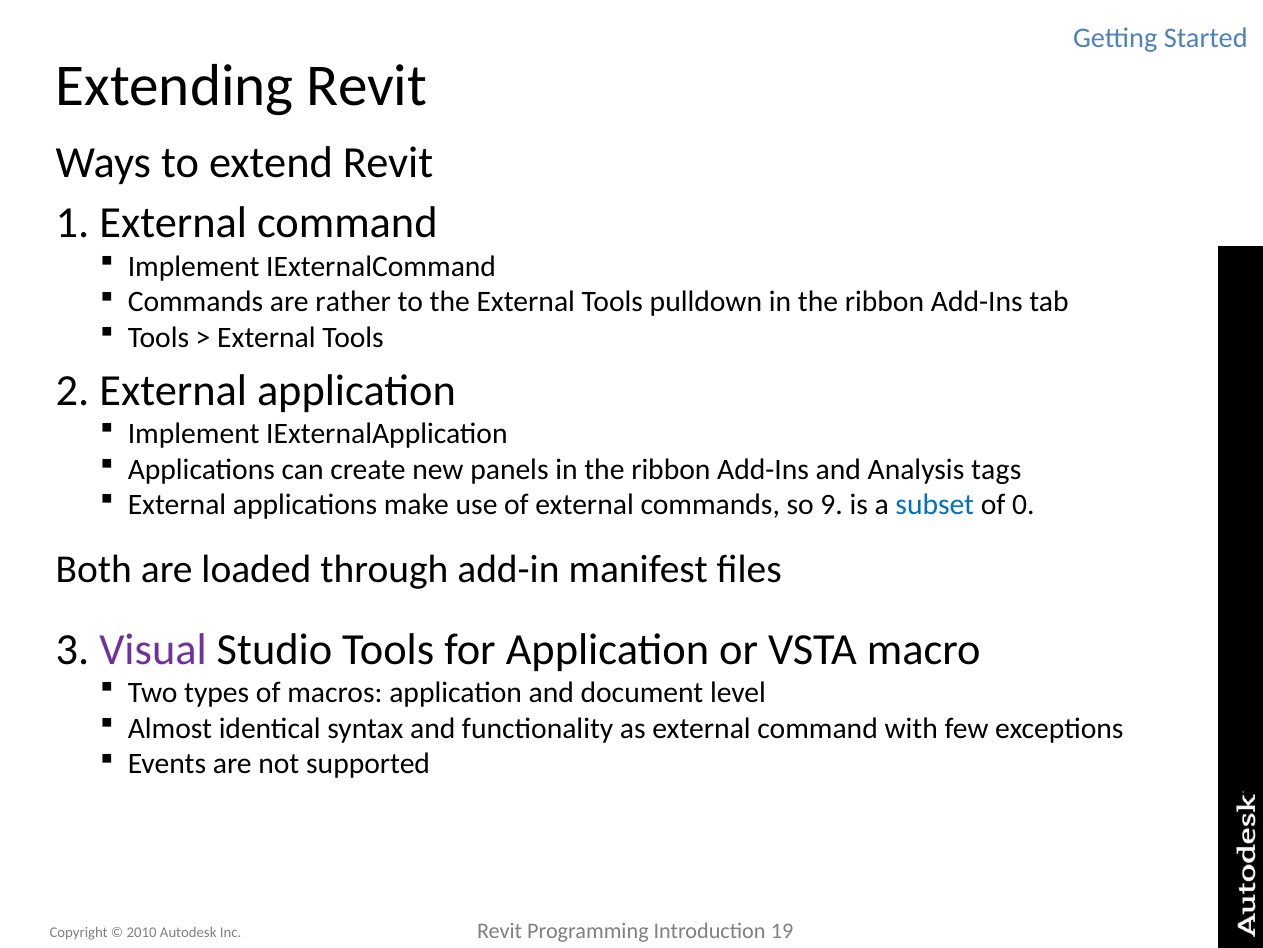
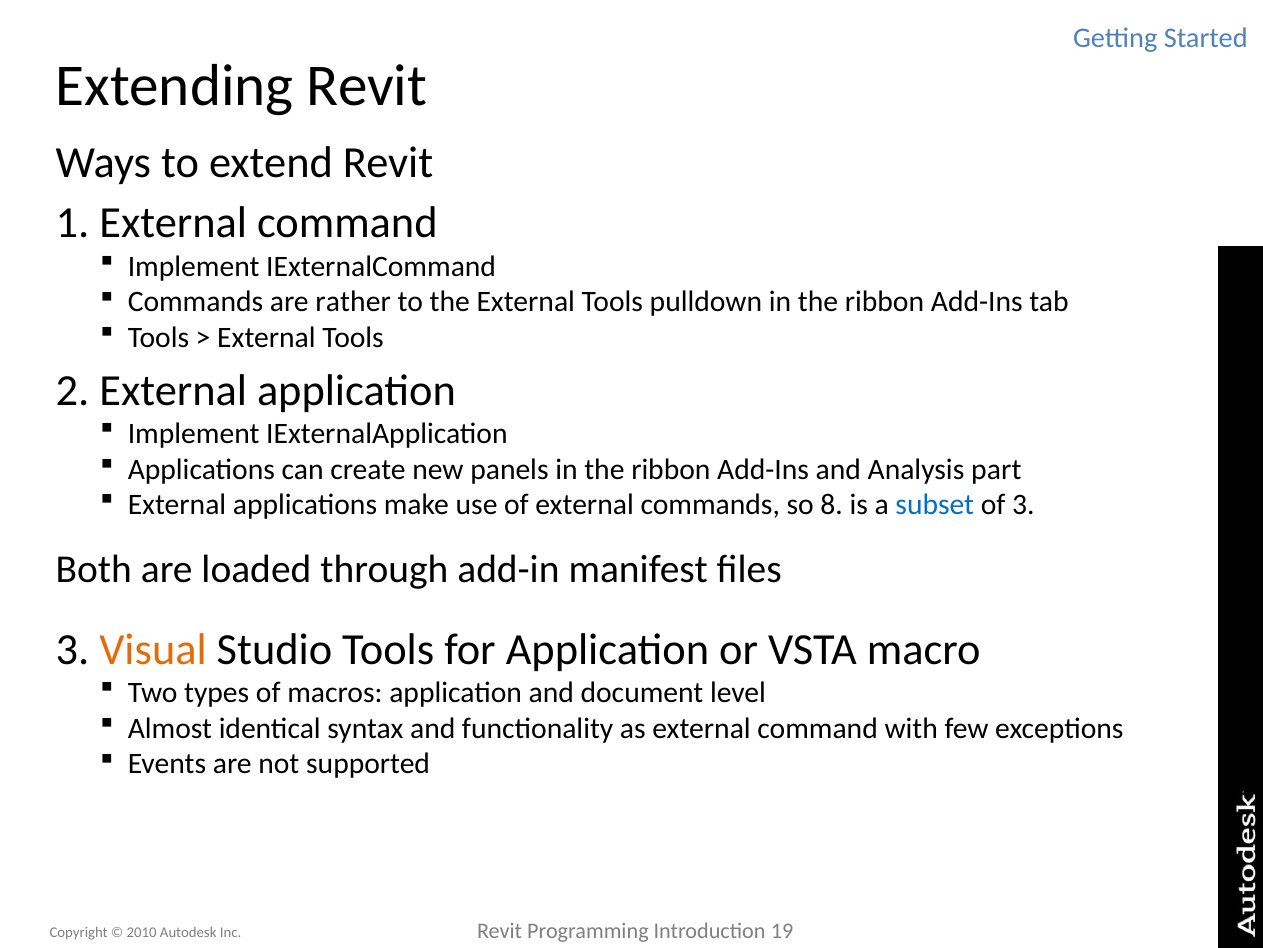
tags: tags -> part (996, 469)
9: 9 -> 8 (832, 505)
of 0: 0 -> 3 (1023, 505)
Visual colour: purple -> orange (153, 649)
